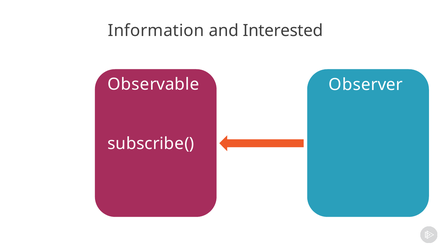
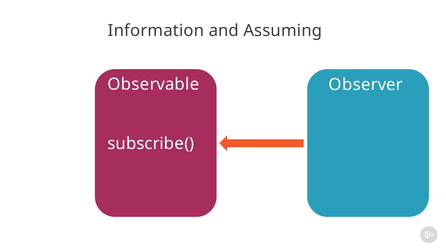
Interested: Interested -> Assuming (283, 31)
